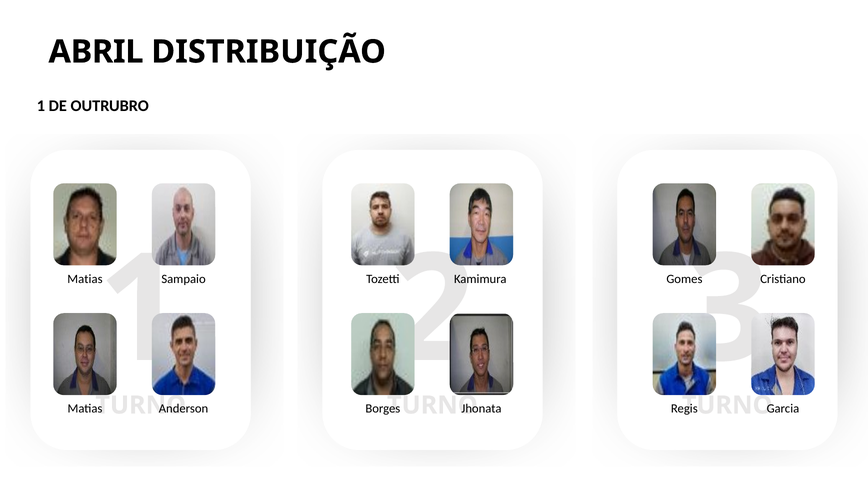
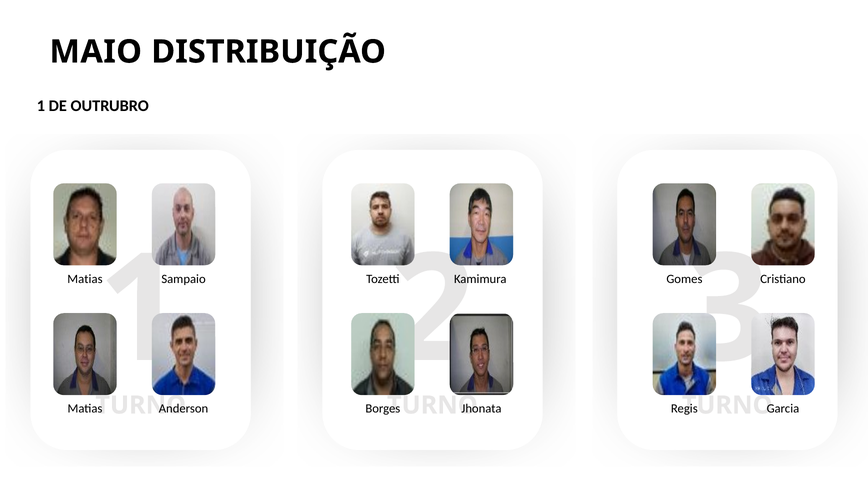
ABRIL: ABRIL -> MAIO (96, 52)
